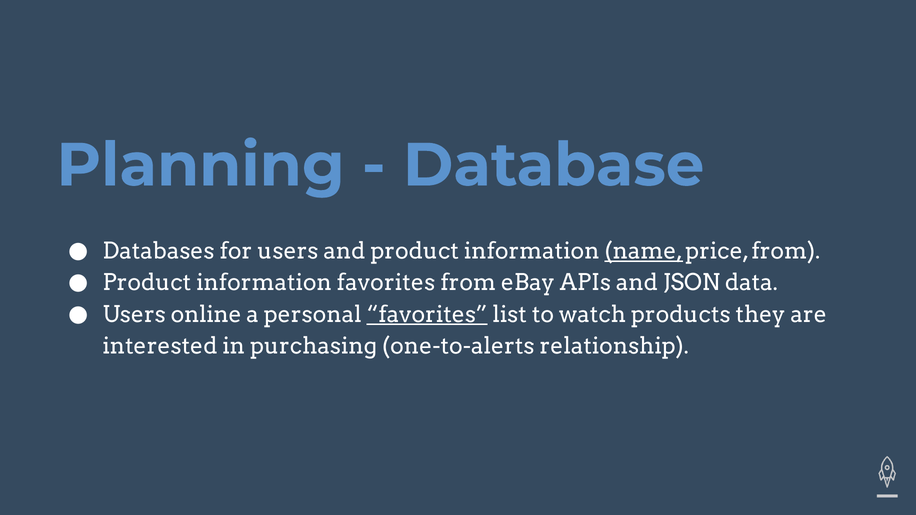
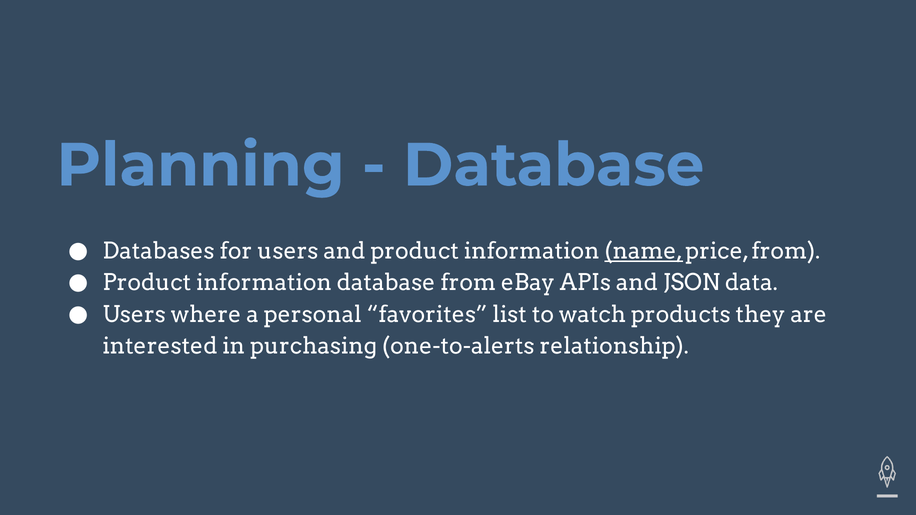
information favorites: favorites -> database (386, 283)
online: online -> where (206, 315)
favorites underline: present -> none (427, 315)
